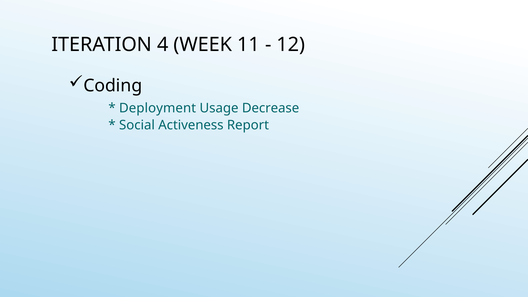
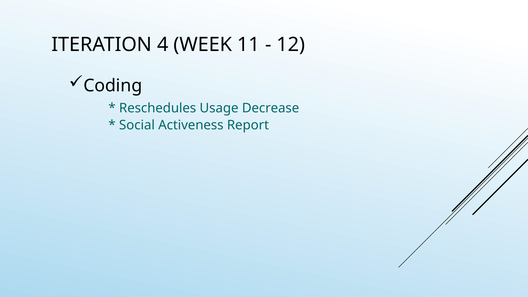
Deployment: Deployment -> Reschedules (158, 108)
